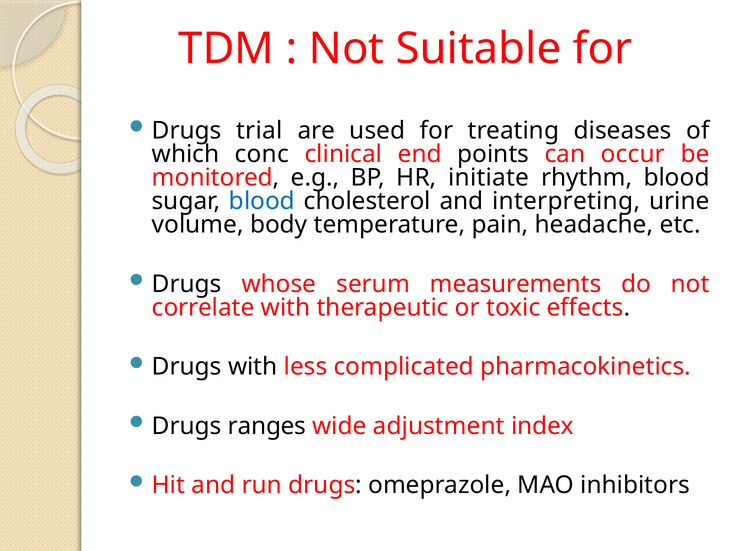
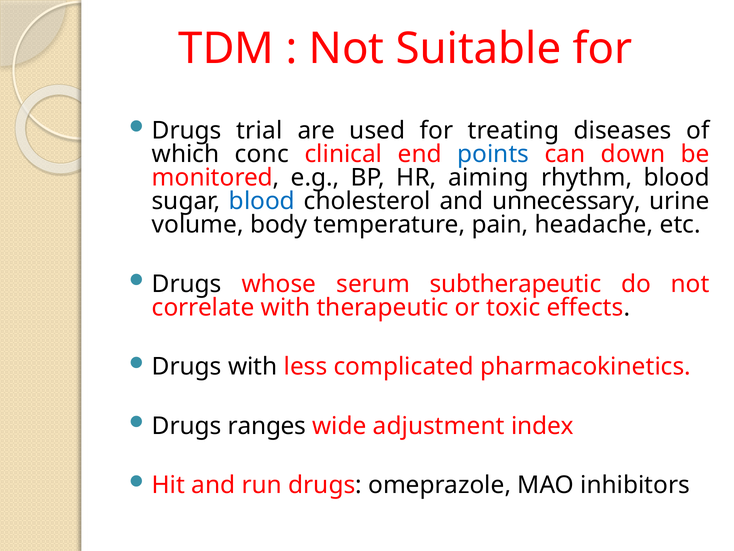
points colour: black -> blue (493, 154)
occur: occur -> down (633, 154)
initiate: initiate -> aiming (489, 178)
interpreting: interpreting -> unnecessary (566, 201)
measurements: measurements -> subtherapeutic (516, 284)
